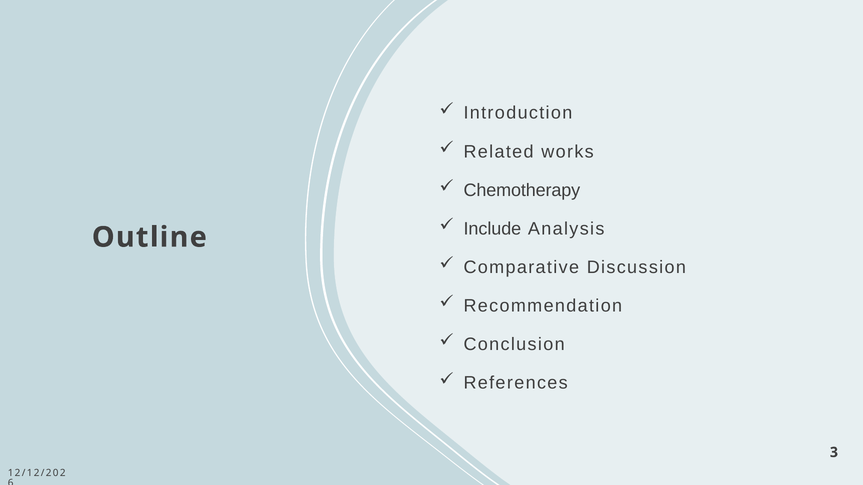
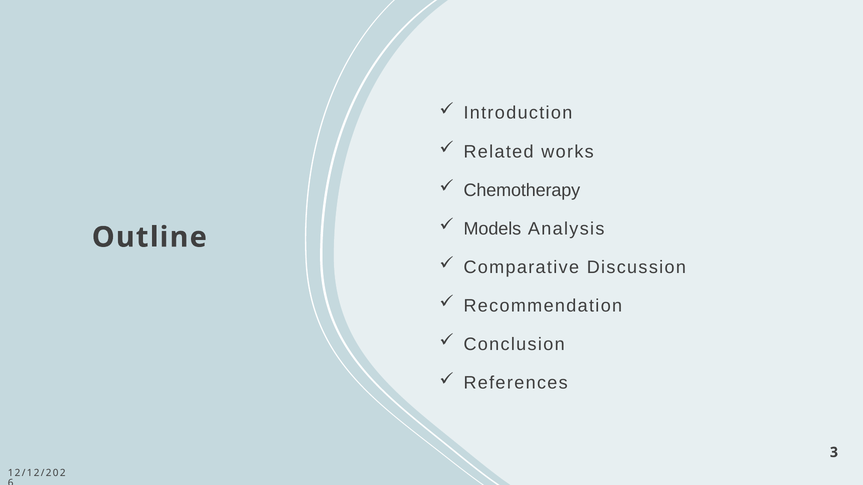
Include: Include -> Models (492, 229)
